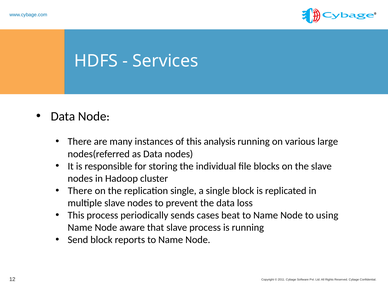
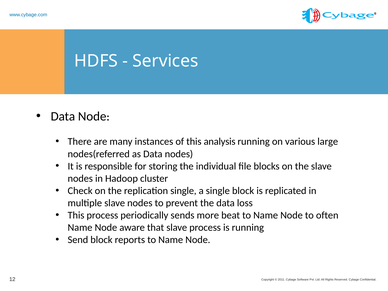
There: There -> Check (80, 191)
cases: cases -> more (208, 215)
using: using -> often (327, 215)
